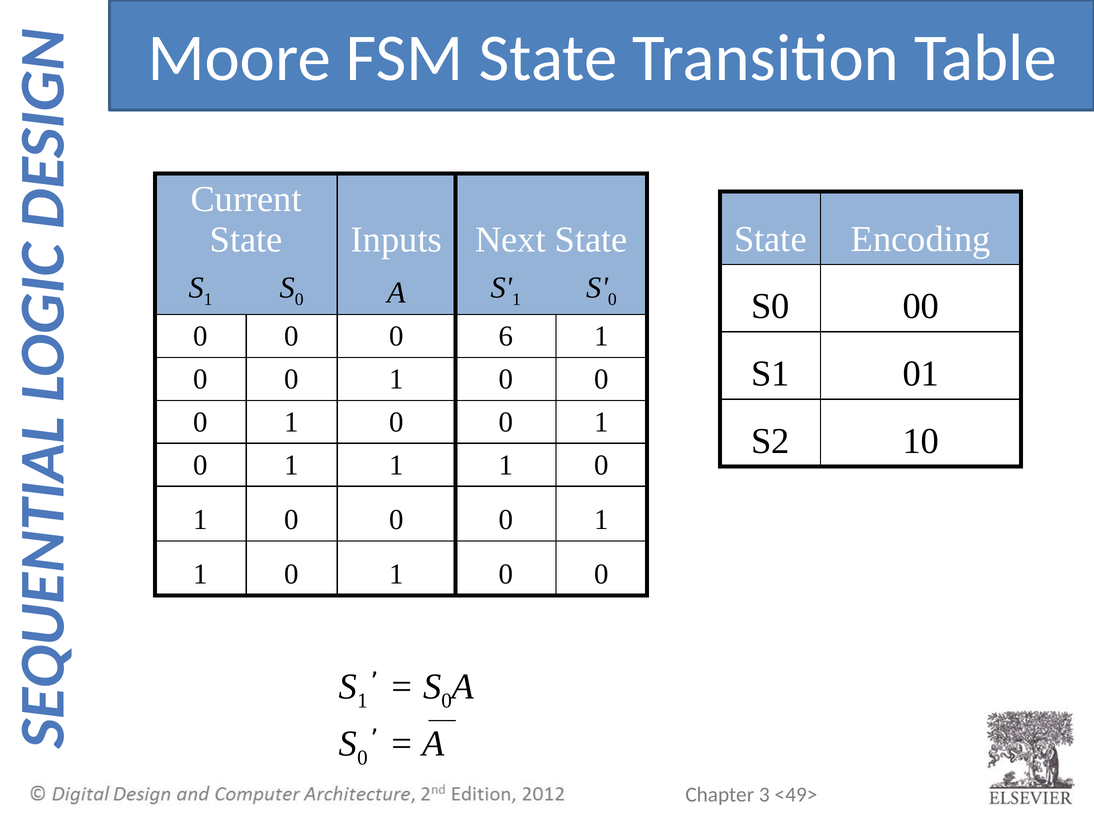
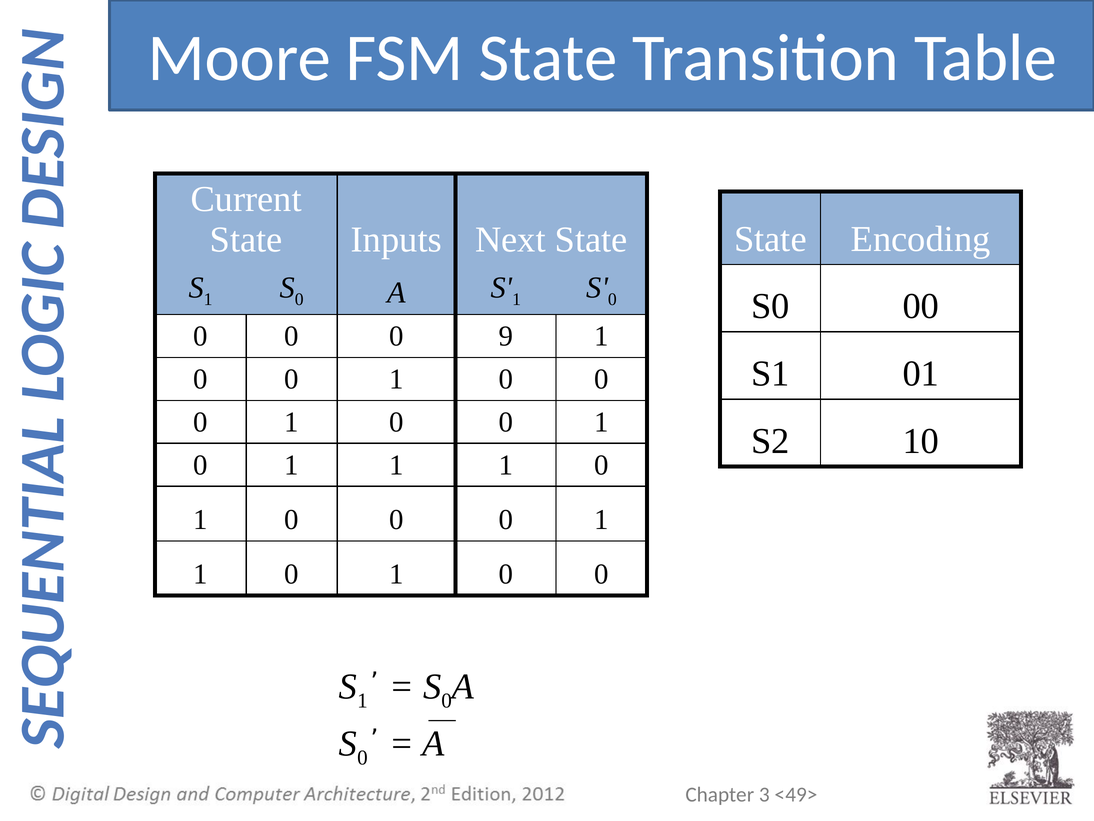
6: 6 -> 9 (506, 336)
